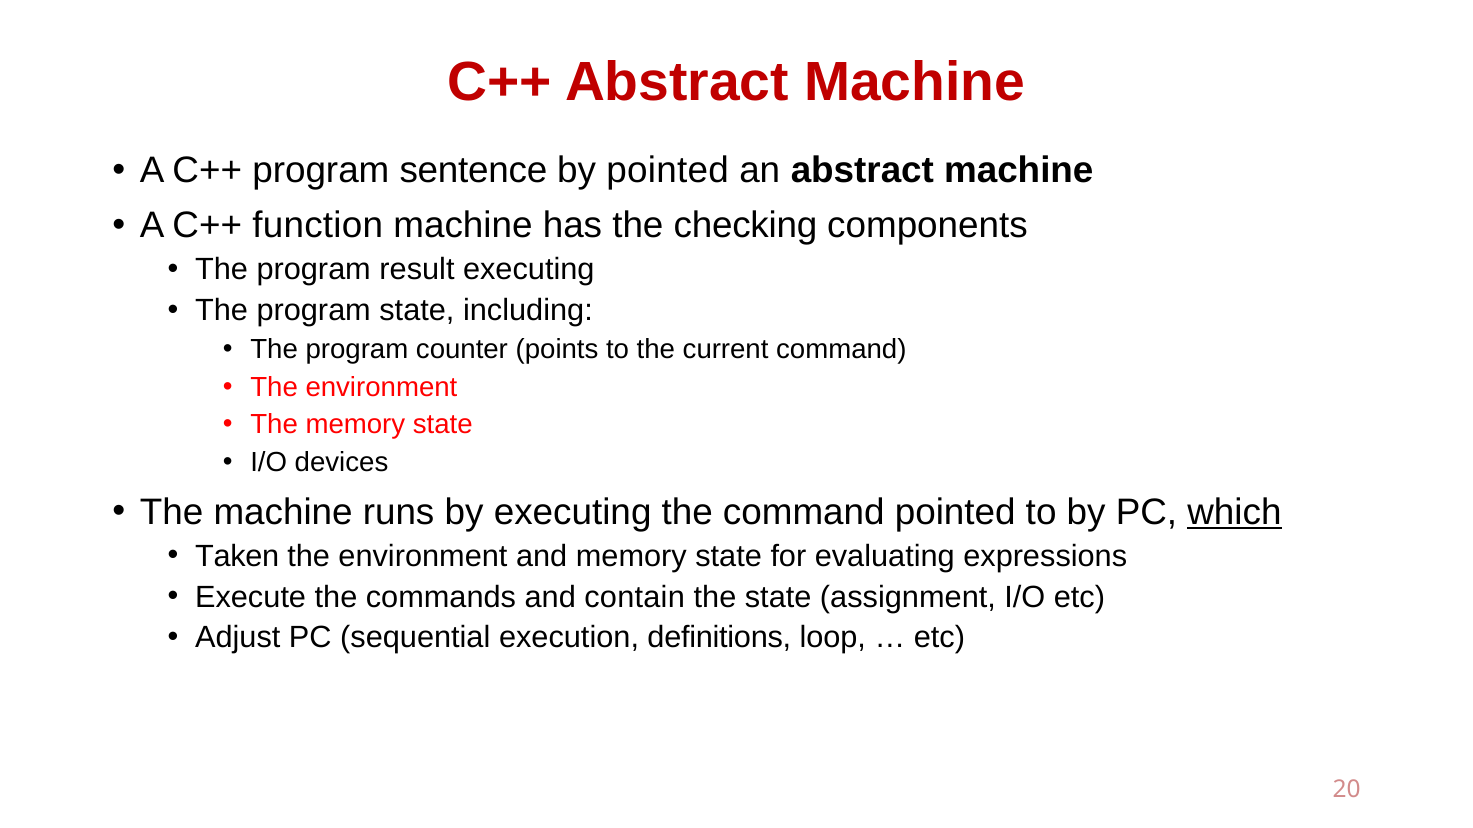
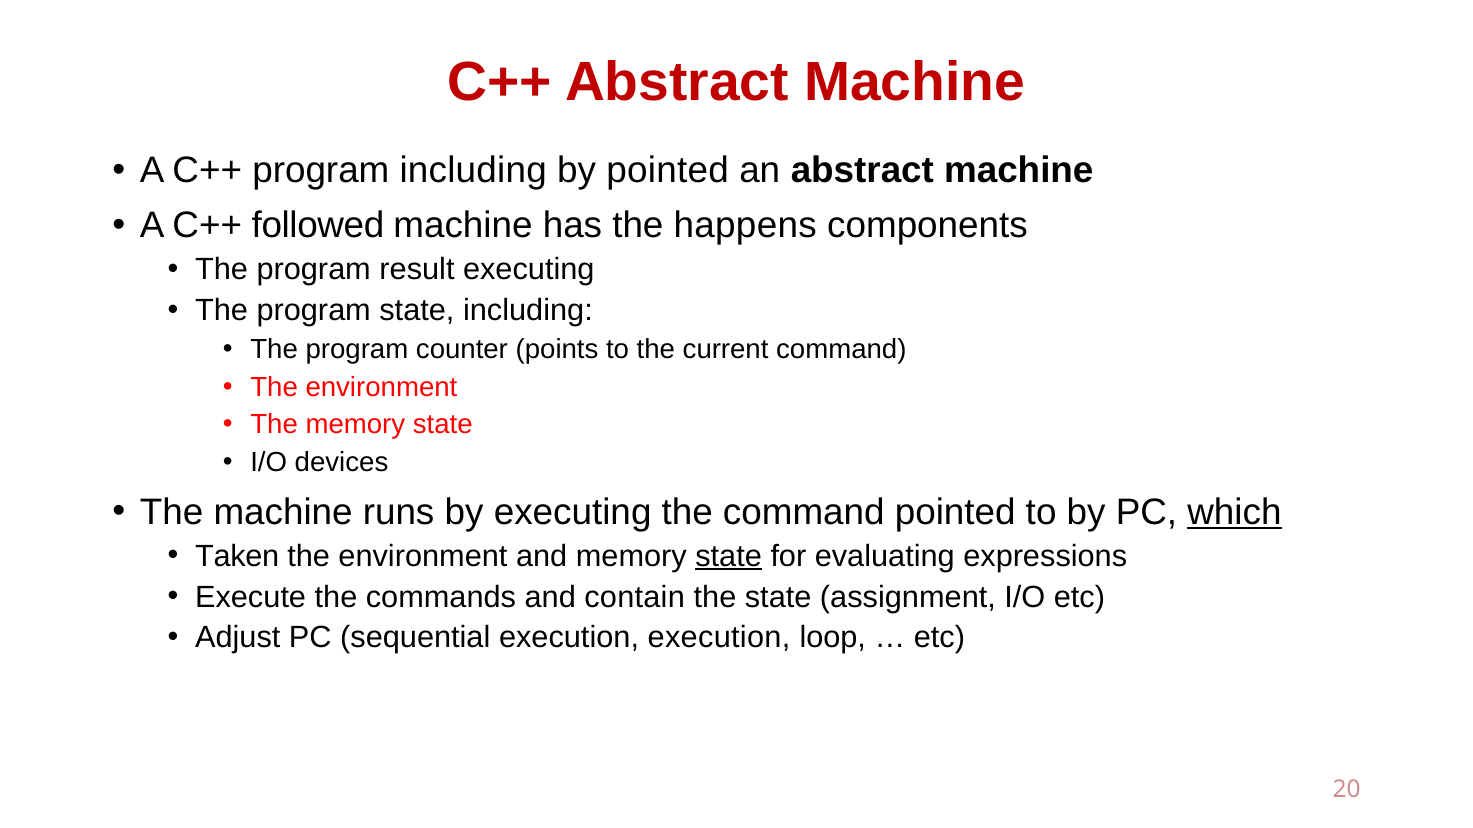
program sentence: sentence -> including (473, 171)
function: function -> followed (318, 226)
checking: checking -> happens (745, 226)
state underline: none -> present (729, 557)
execution definitions: definitions -> execution (719, 638)
